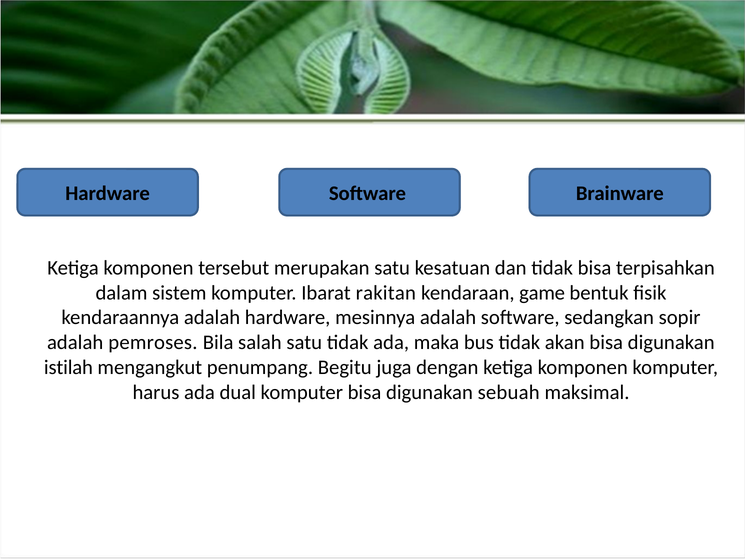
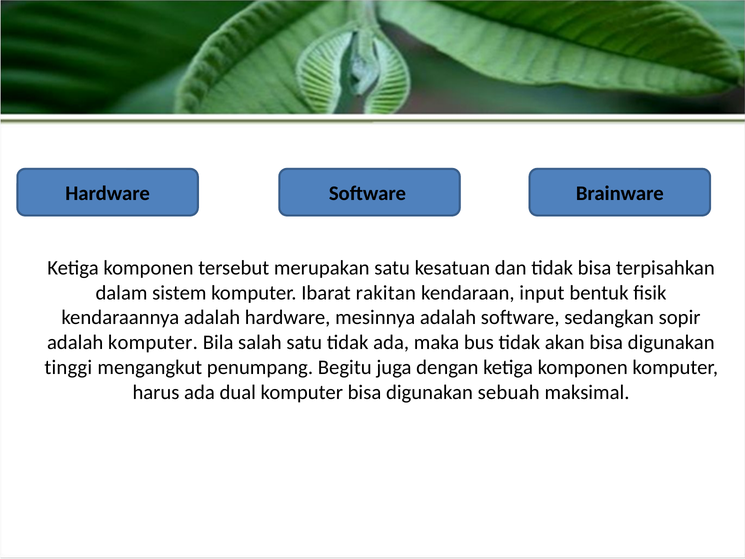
game: game -> input (542, 293)
adalah pemroses: pemroses -> komputer (153, 342)
istilah: istilah -> tinggi (68, 367)
